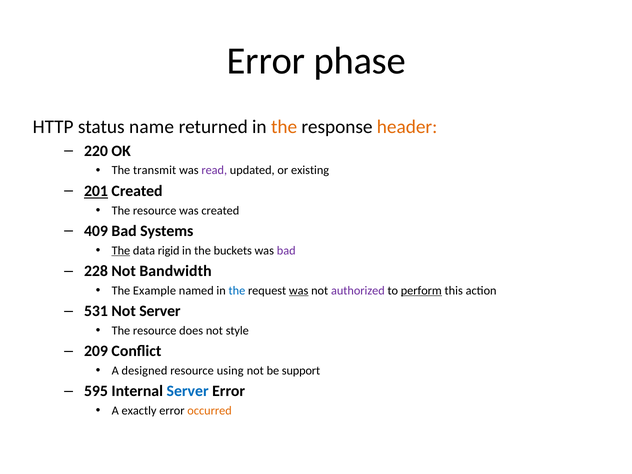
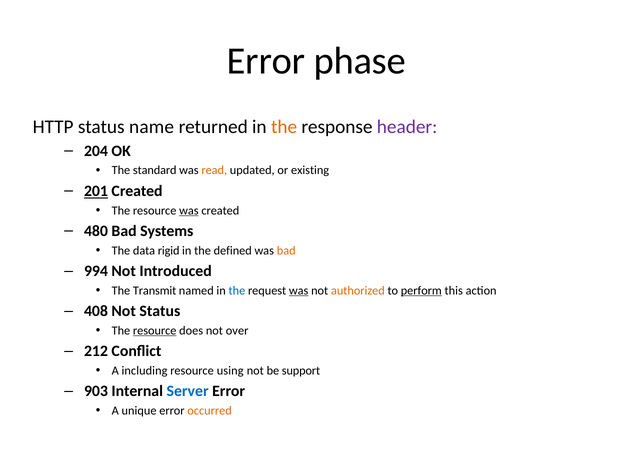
header colour: orange -> purple (407, 127)
220: 220 -> 204 (96, 151)
transmit: transmit -> standard (155, 170)
read colour: purple -> orange (214, 170)
was underline: none -> present (189, 210)
409: 409 -> 480 (96, 231)
The underline: present -> none (121, 251)
buckets: buckets -> defined (233, 251)
bad colour: purple -> orange (286, 251)
228: 228 -> 994 (96, 271)
Bandwidth: Bandwidth -> Introduced (176, 271)
Example: Example -> Transmit (155, 291)
authorized colour: purple -> orange (358, 291)
531: 531 -> 408 (96, 311)
Not Server: Server -> Status (160, 311)
resource underline: none -> present (155, 331)
style: style -> over (237, 331)
209: 209 -> 212 (96, 351)
designed: designed -> including (144, 371)
595: 595 -> 903 (96, 391)
exactly: exactly -> unique (139, 411)
